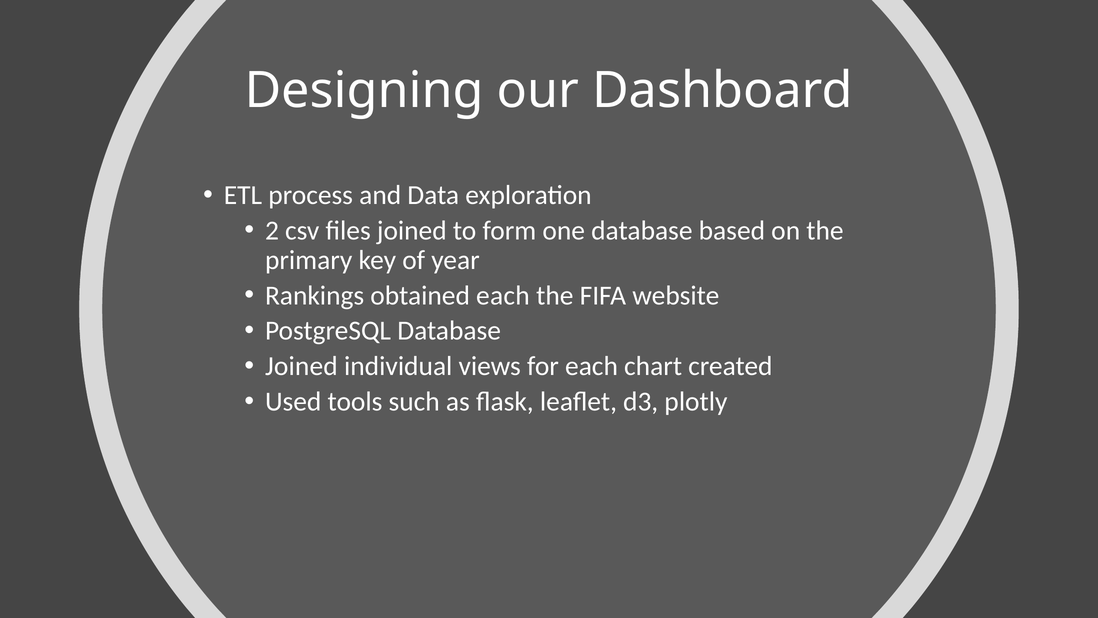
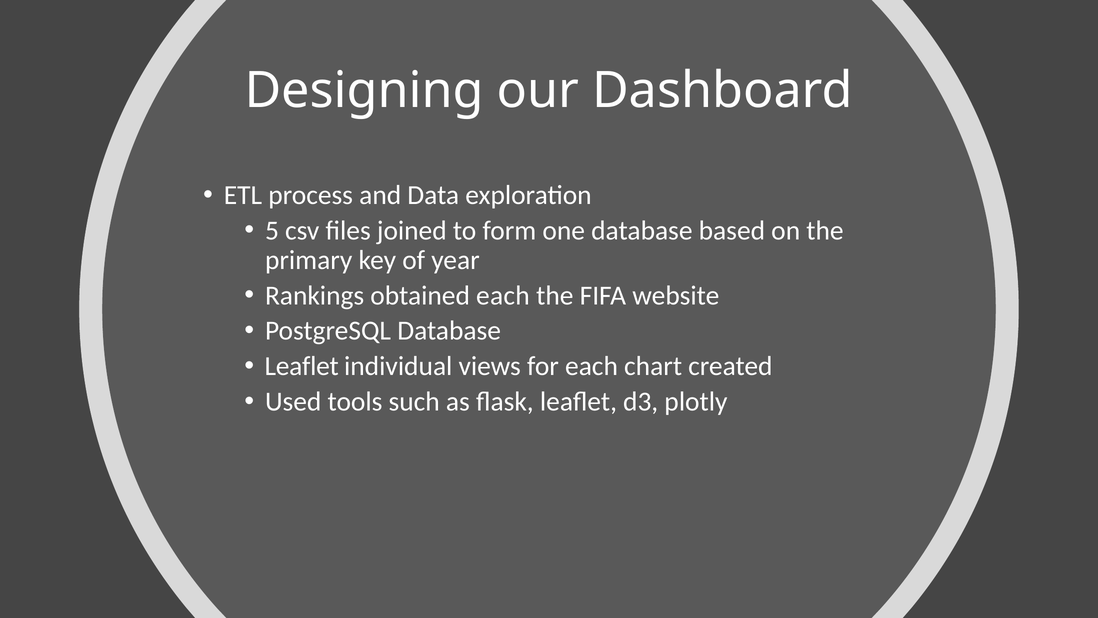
2: 2 -> 5 (272, 230)
Joined: Joined -> Leaflet (302, 366)
